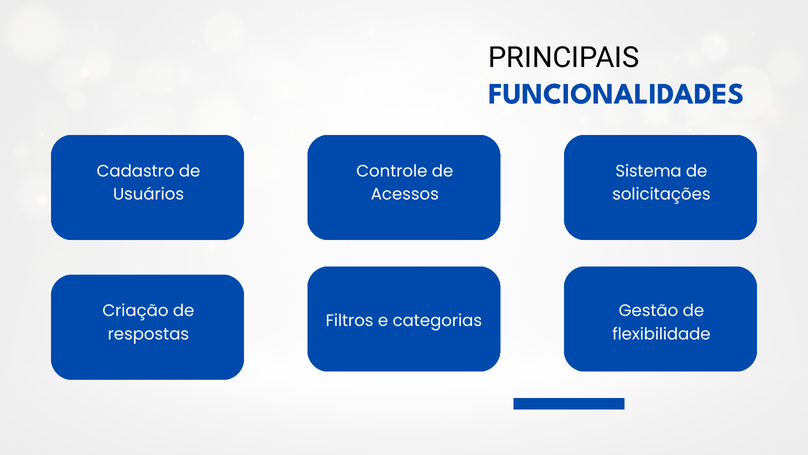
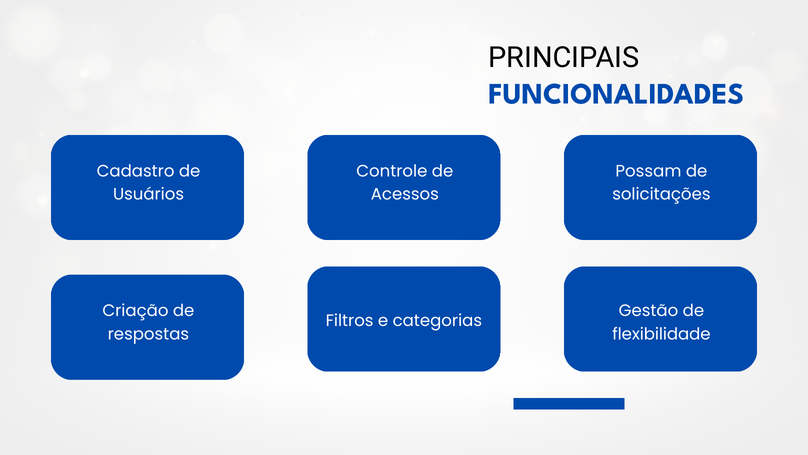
Sistema: Sistema -> Possam (648, 171)
